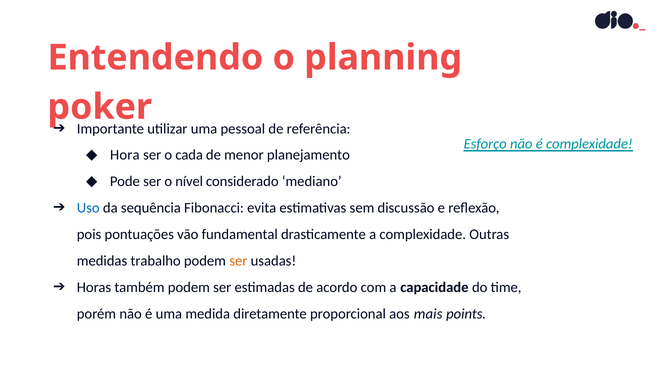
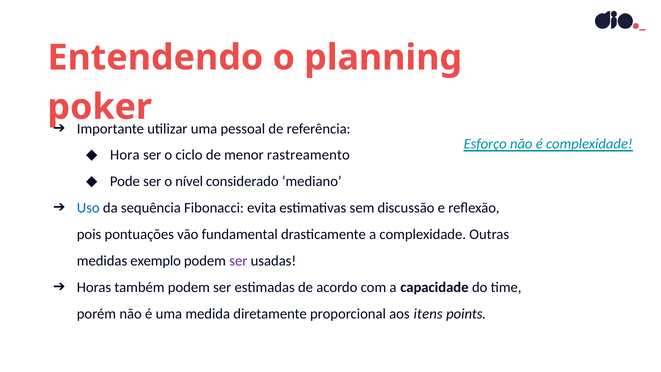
cada: cada -> ciclo (189, 155)
planejamento: planejamento -> rastreamento (308, 155)
trabalho: trabalho -> exemplo (156, 261)
ser colour: orange -> purple (238, 261)
mais: mais -> itens (428, 314)
